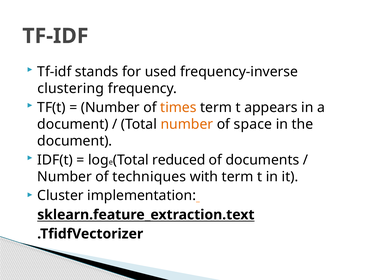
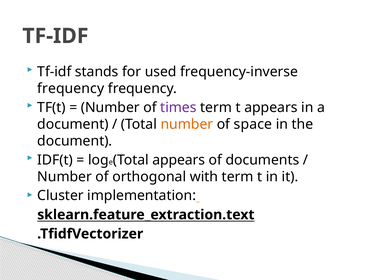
clustering: clustering -> frequency (71, 88)
times colour: orange -> purple (178, 107)
Total reduced: reduced -> appears (179, 160)
techniques: techniques -> orthogonal (149, 177)
